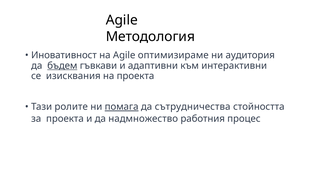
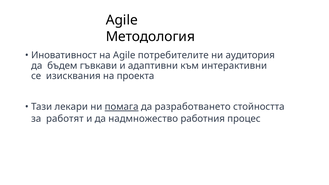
оптимизираме: оптимизираме -> потребителите (173, 55)
бъдем underline: present -> none (62, 66)
ролите: ролите -> лекари (71, 107)
сътрудничества: сътрудничества -> разработването (193, 107)
за проекта: проекта -> работят (65, 119)
